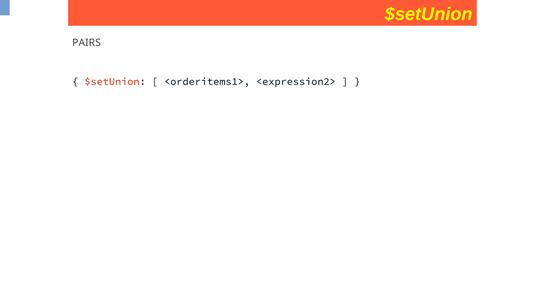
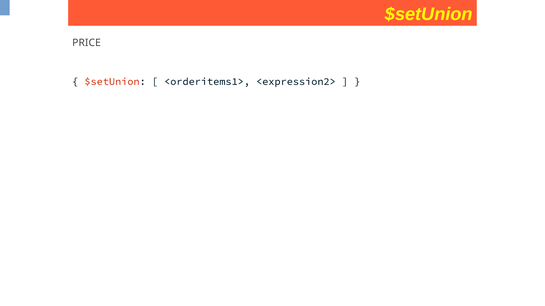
PAIRS: PAIRS -> PRICE (87, 43)
